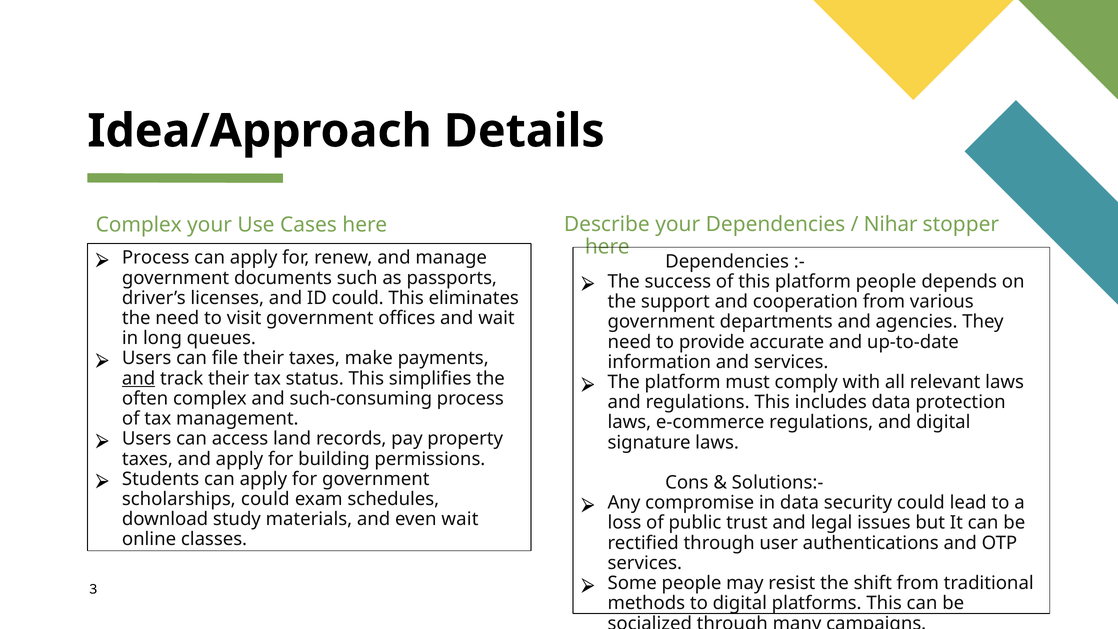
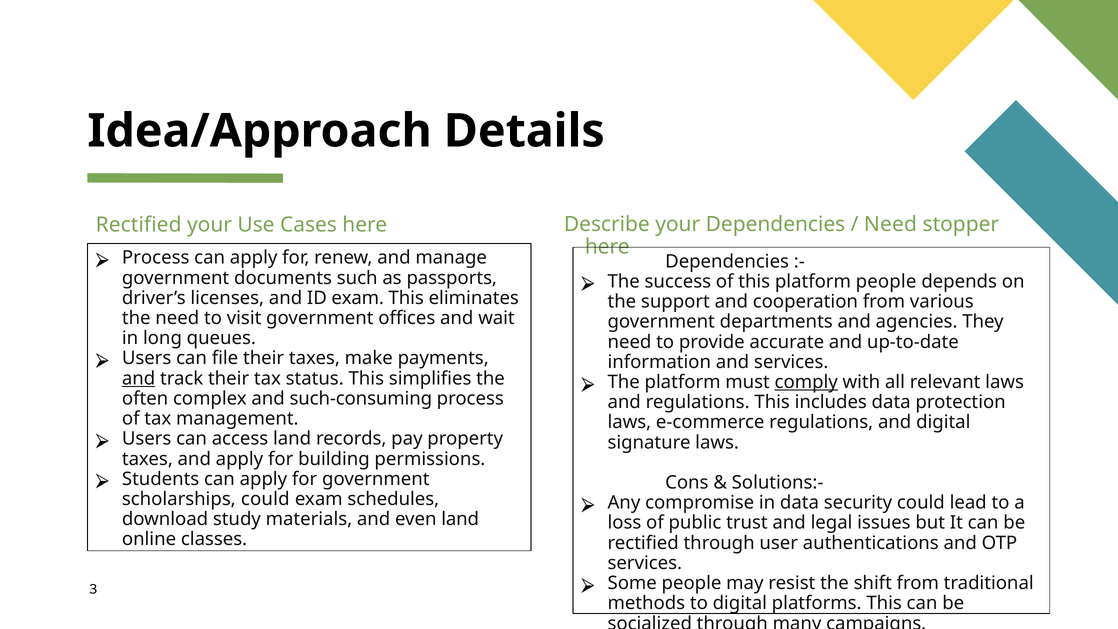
Nihar: Nihar -> Need (890, 224)
Complex: Complex -> Rectified (139, 225)
ID could: could -> exam (358, 298)
comply underline: none -> present (806, 382)
even wait: wait -> land (460, 519)
